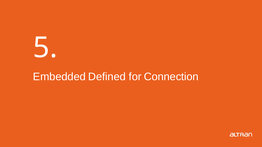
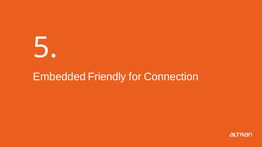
Defined: Defined -> Friendly (107, 77)
